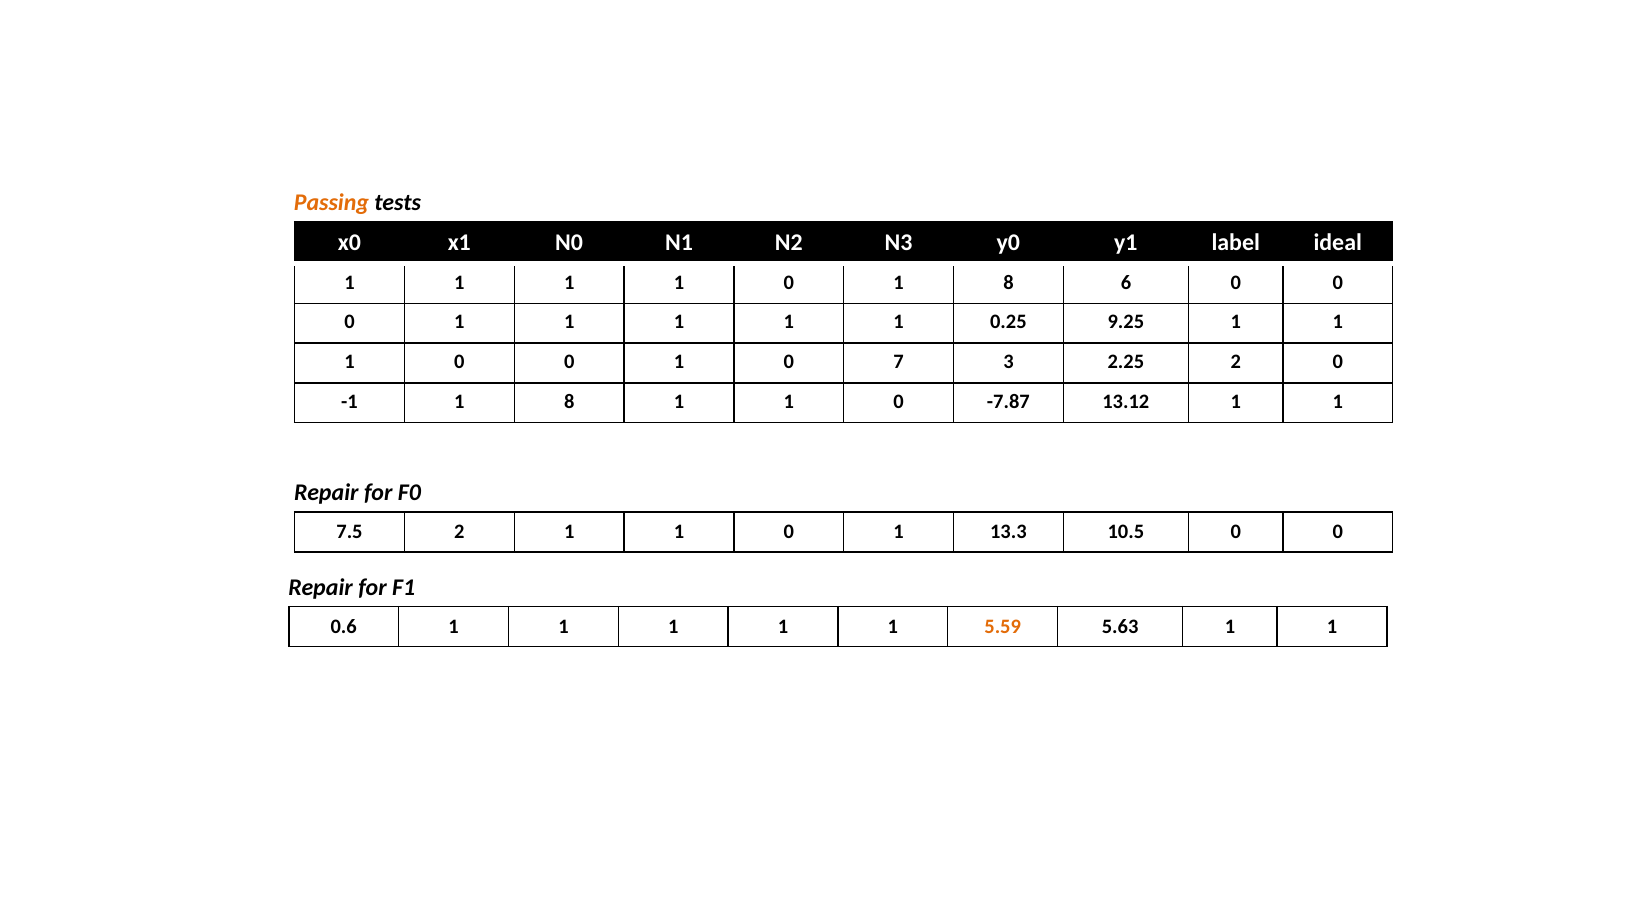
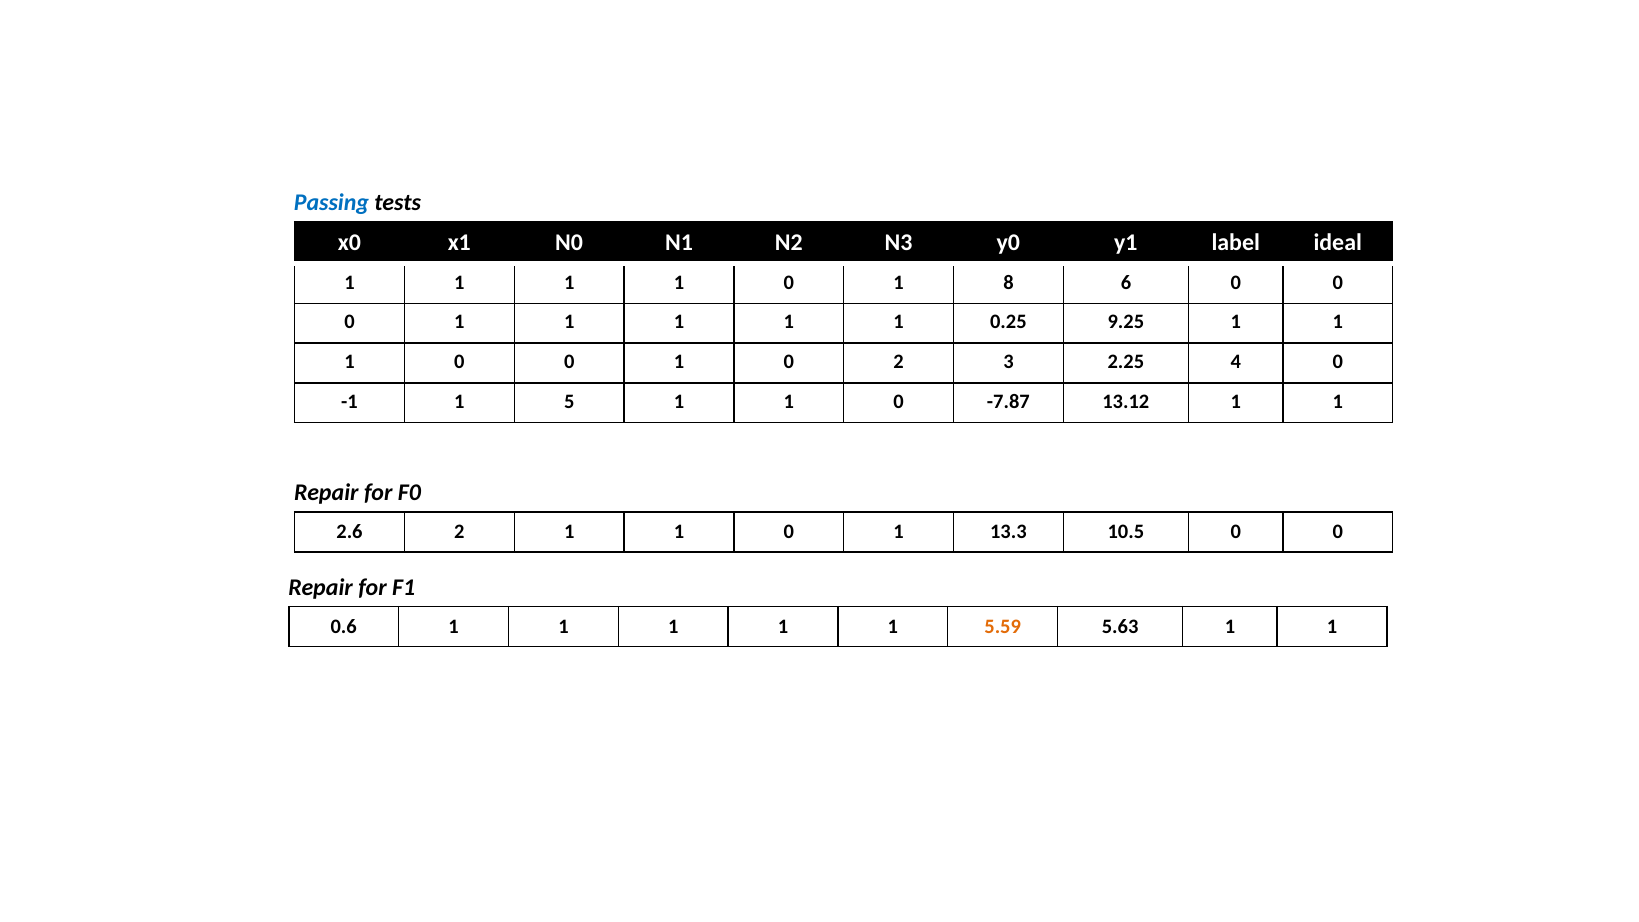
Passing colour: orange -> blue (331, 203)
0 7: 7 -> 2 (899, 362)
2.25 2: 2 -> 4 (1236, 362)
-1 1 8: 8 -> 5 (569, 402)
7.5: 7.5 -> 2.6 (350, 532)
